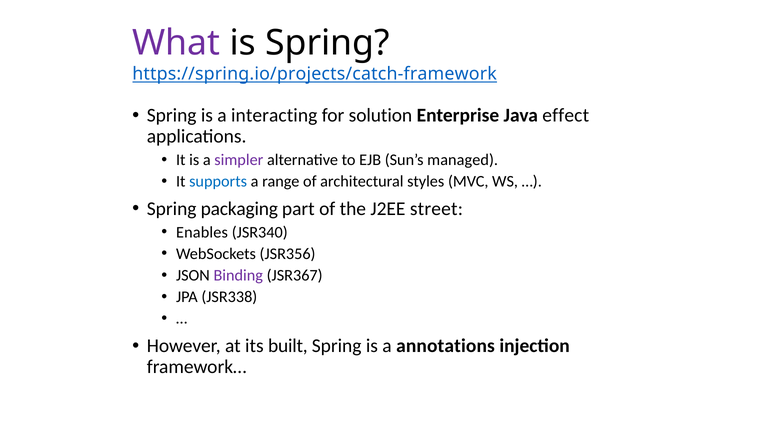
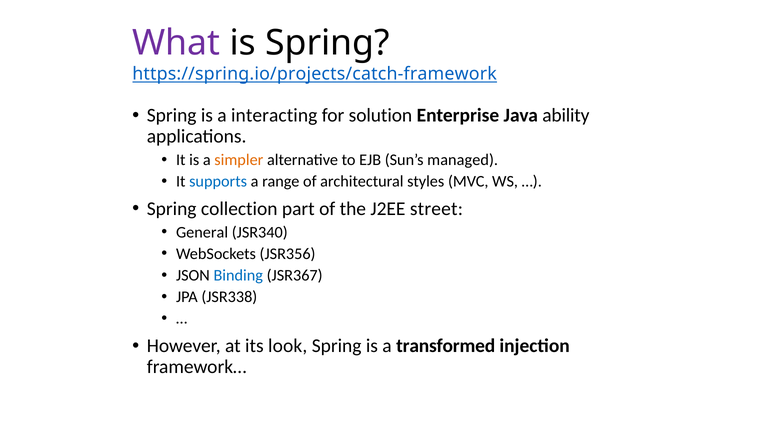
effect: effect -> ability (566, 115)
simpler colour: purple -> orange (239, 160)
packaging: packaging -> collection (239, 209)
Enables: Enables -> General (202, 232)
Binding colour: purple -> blue (238, 275)
built: built -> look (288, 346)
annotations: annotations -> transformed (446, 346)
